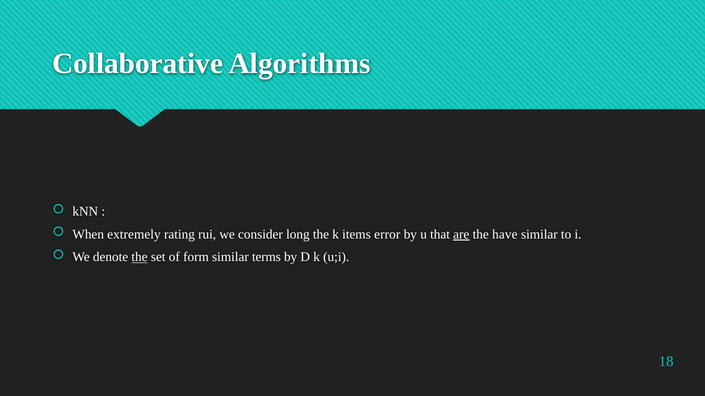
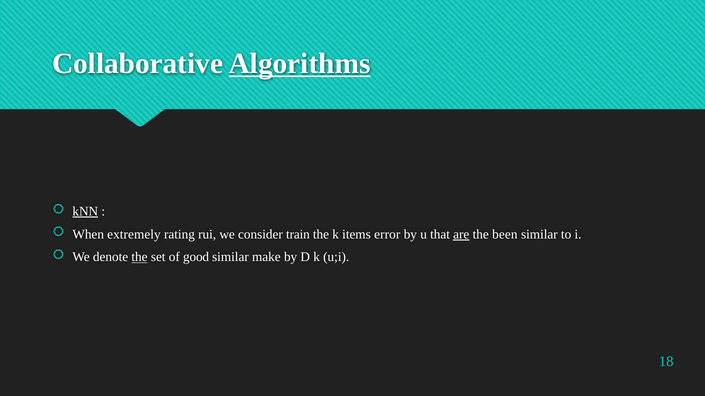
Algorithms underline: none -> present (300, 64)
kNN underline: none -> present (85, 212)
long: long -> train (298, 235)
have: have -> been (505, 235)
form: form -> good (196, 257)
terms: terms -> make (266, 257)
